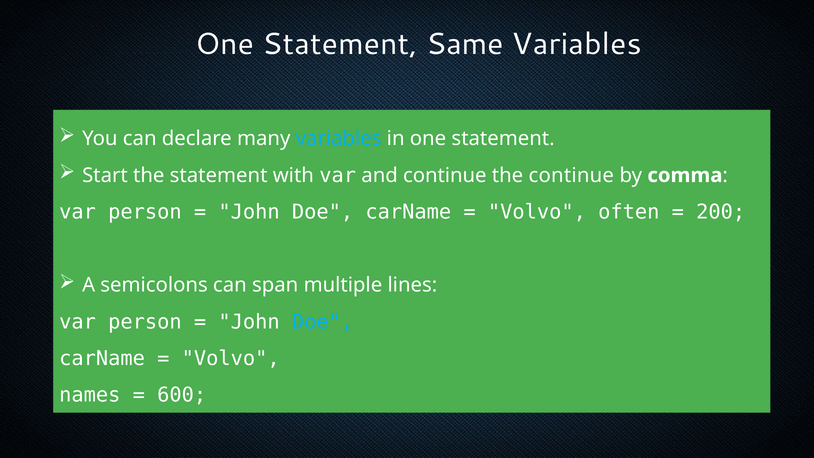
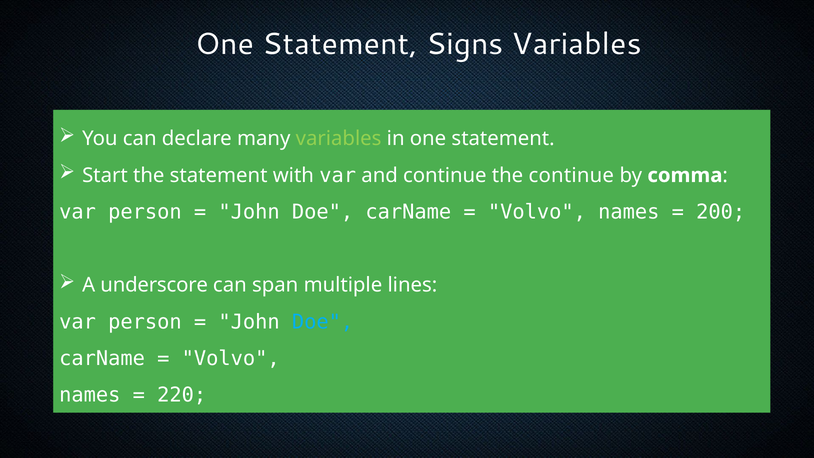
Same: Same -> Signs (465, 44)
variables colour: light blue -> light green (339, 139)
often: often -> names (629, 212)
semicolons: semicolons -> underscore (154, 285)
600: 600 -> 220 (182, 395)
